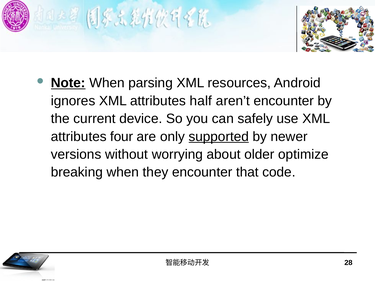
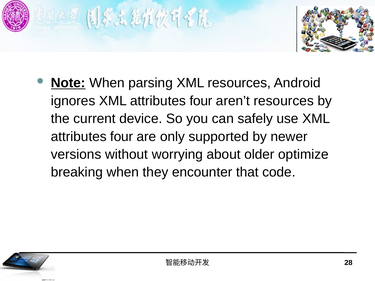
ignores XML attributes half: half -> four (201, 101)
aren’t encounter: encounter -> resources (284, 101)
supported underline: present -> none (219, 137)
